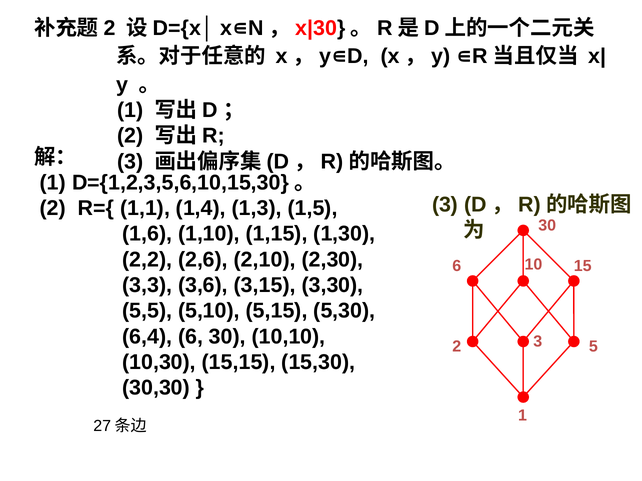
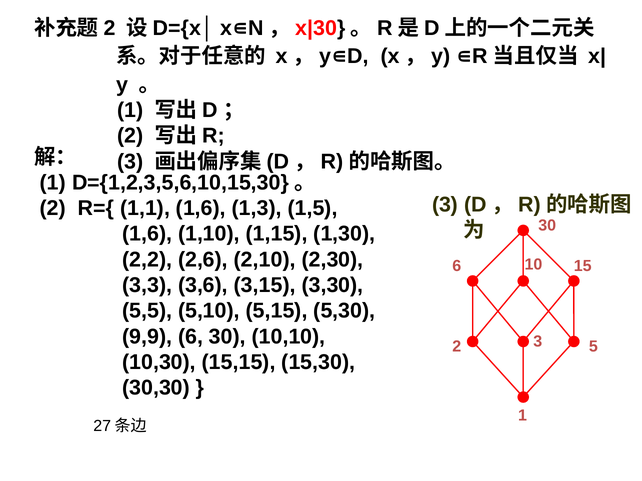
1,1 1,4: 1,4 -> 1,6 (201, 208)
6,4: 6,4 -> 9,9 (147, 337)
